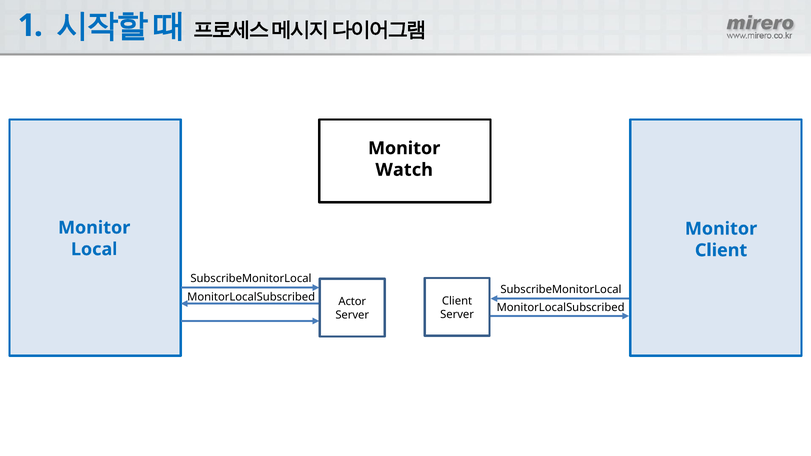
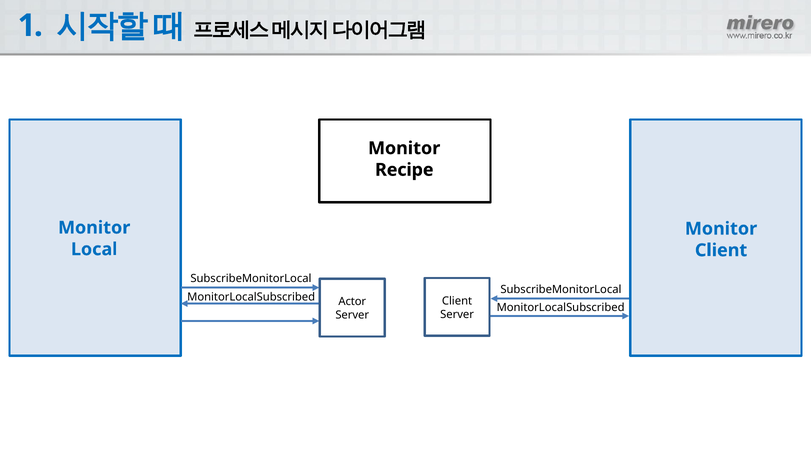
Watch: Watch -> Recipe (404, 170)
